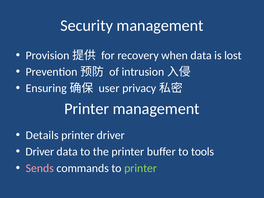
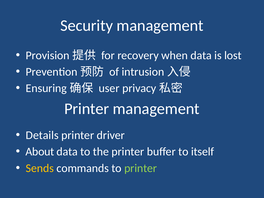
Driver: Driver -> About (40, 152)
tools: tools -> itself (203, 152)
Sends colour: pink -> yellow (40, 168)
